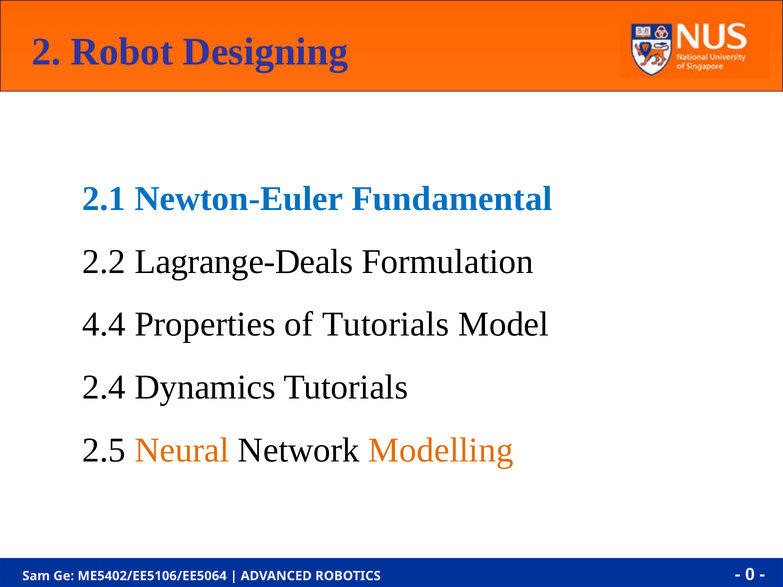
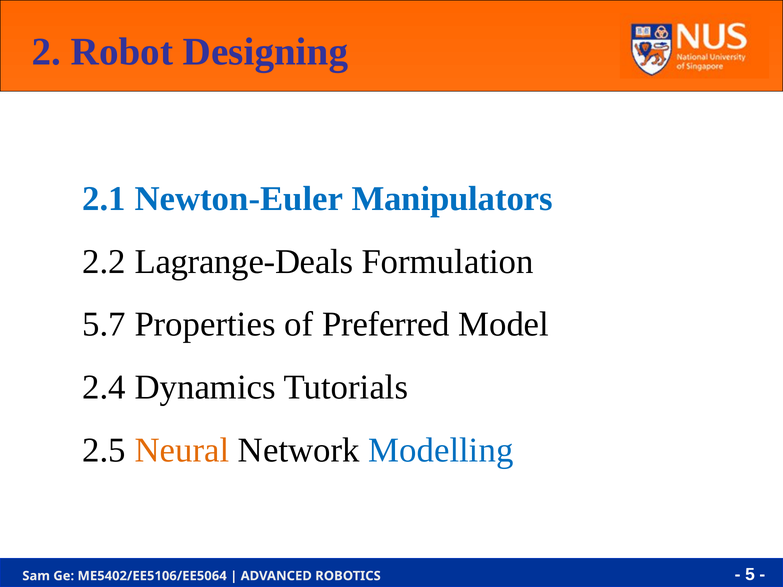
Fundamental: Fundamental -> Manipulators (452, 199)
4.4: 4.4 -> 5.7 (104, 325)
of Tutorials: Tutorials -> Preferred (386, 325)
Modelling colour: orange -> blue (441, 450)
0: 0 -> 5 (750, 575)
